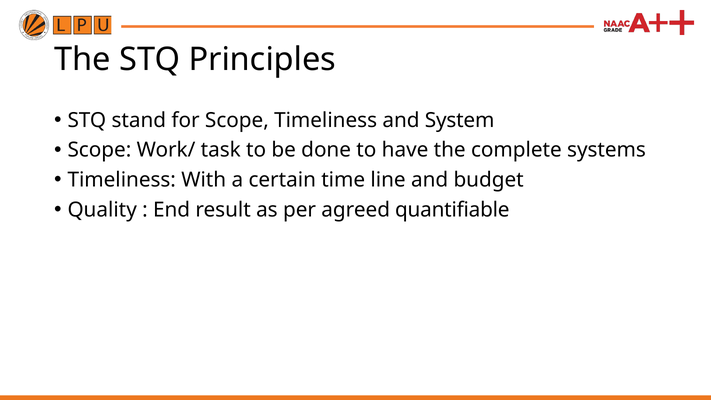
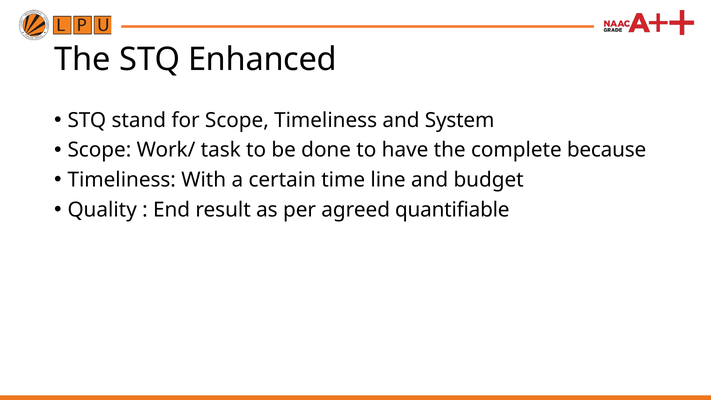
Principles: Principles -> Enhanced (262, 60)
systems: systems -> because (607, 150)
